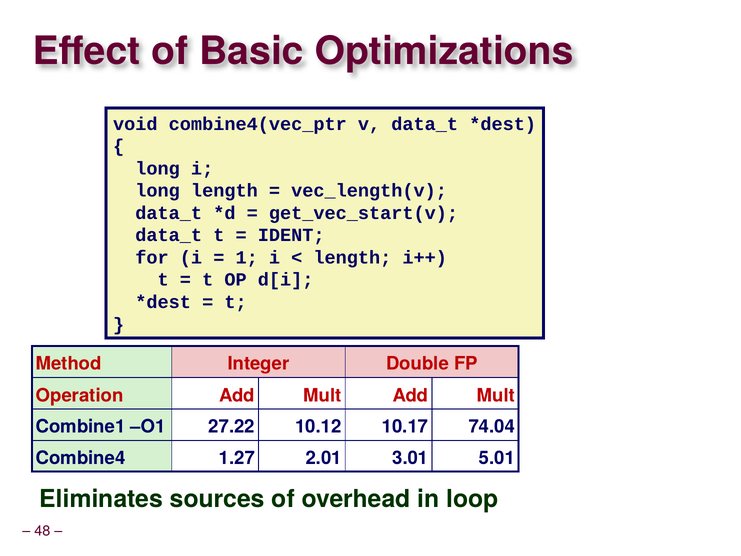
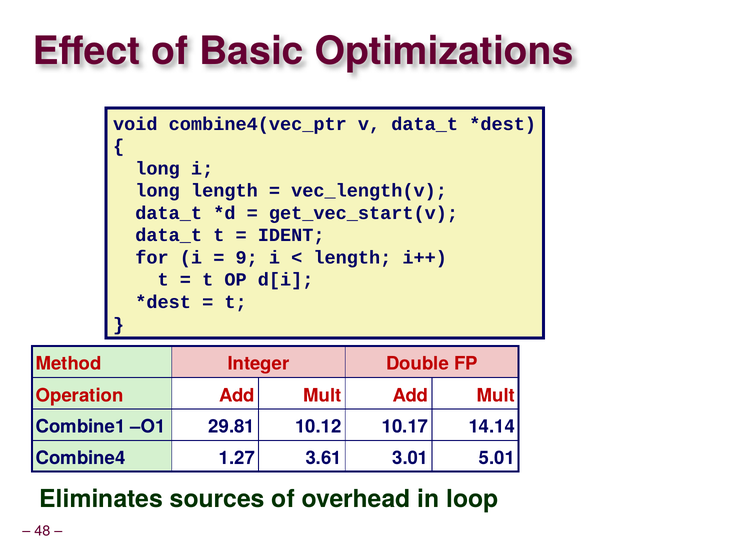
1: 1 -> 9 (247, 257)
27.22: 27.22 -> 29.81 (232, 426)
74.04: 74.04 -> 14.14 (492, 426)
2.01: 2.01 -> 3.61 (324, 458)
